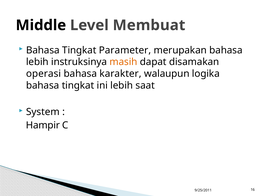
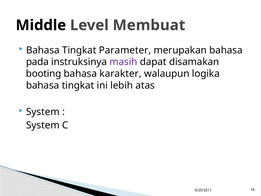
lebih: lebih -> pada (37, 62)
masih colour: orange -> purple (123, 62)
operasi: operasi -> booting (44, 74)
saat: saat -> atas (145, 85)
Hampir: Hampir -> System (43, 125)
